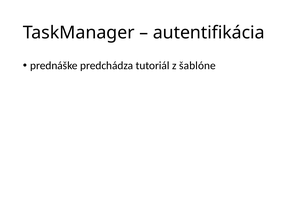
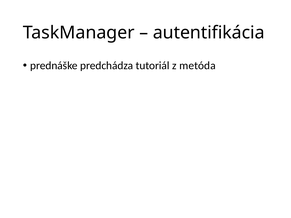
šablóne: šablóne -> metóda (197, 66)
